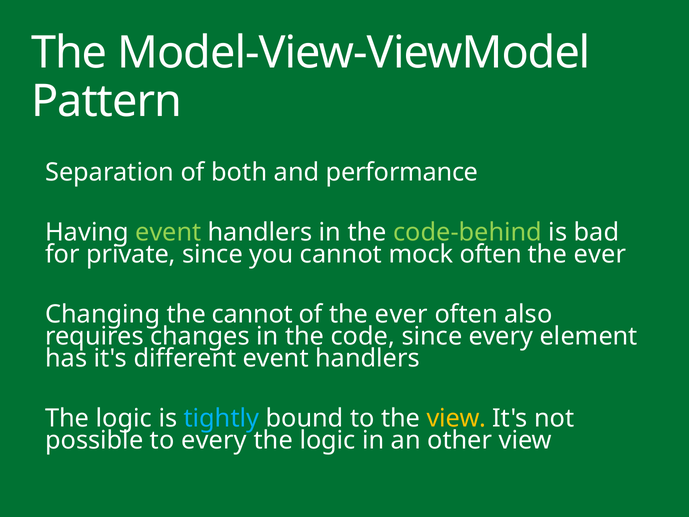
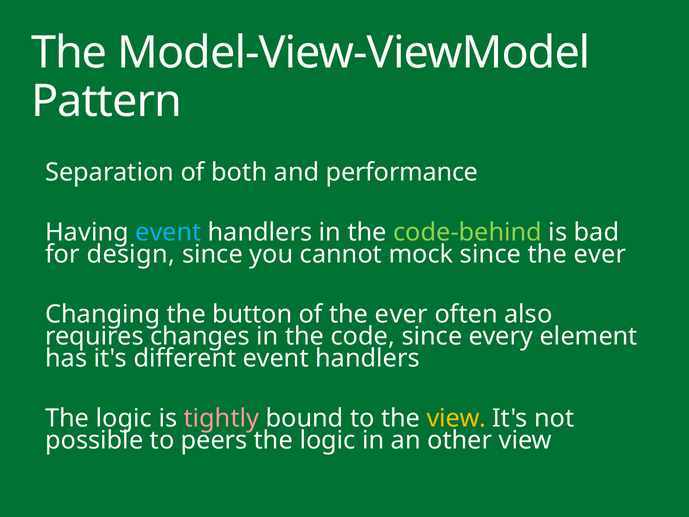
event colour: light green -> light blue (168, 232)
private: private -> design (131, 254)
mock often: often -> since (491, 254)
the cannot: cannot -> button (252, 314)
tightly colour: light blue -> pink (221, 418)
to every: every -> peers (214, 440)
